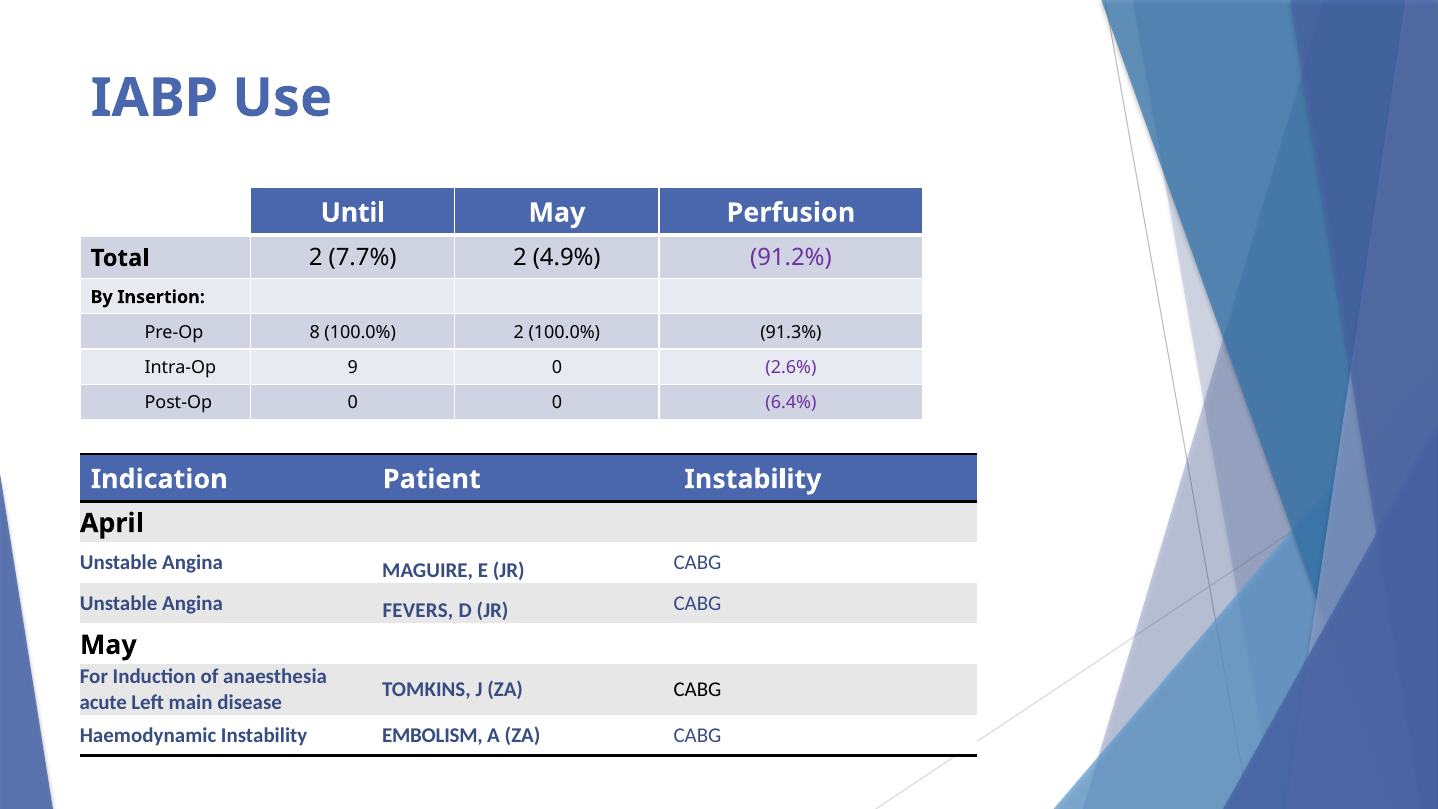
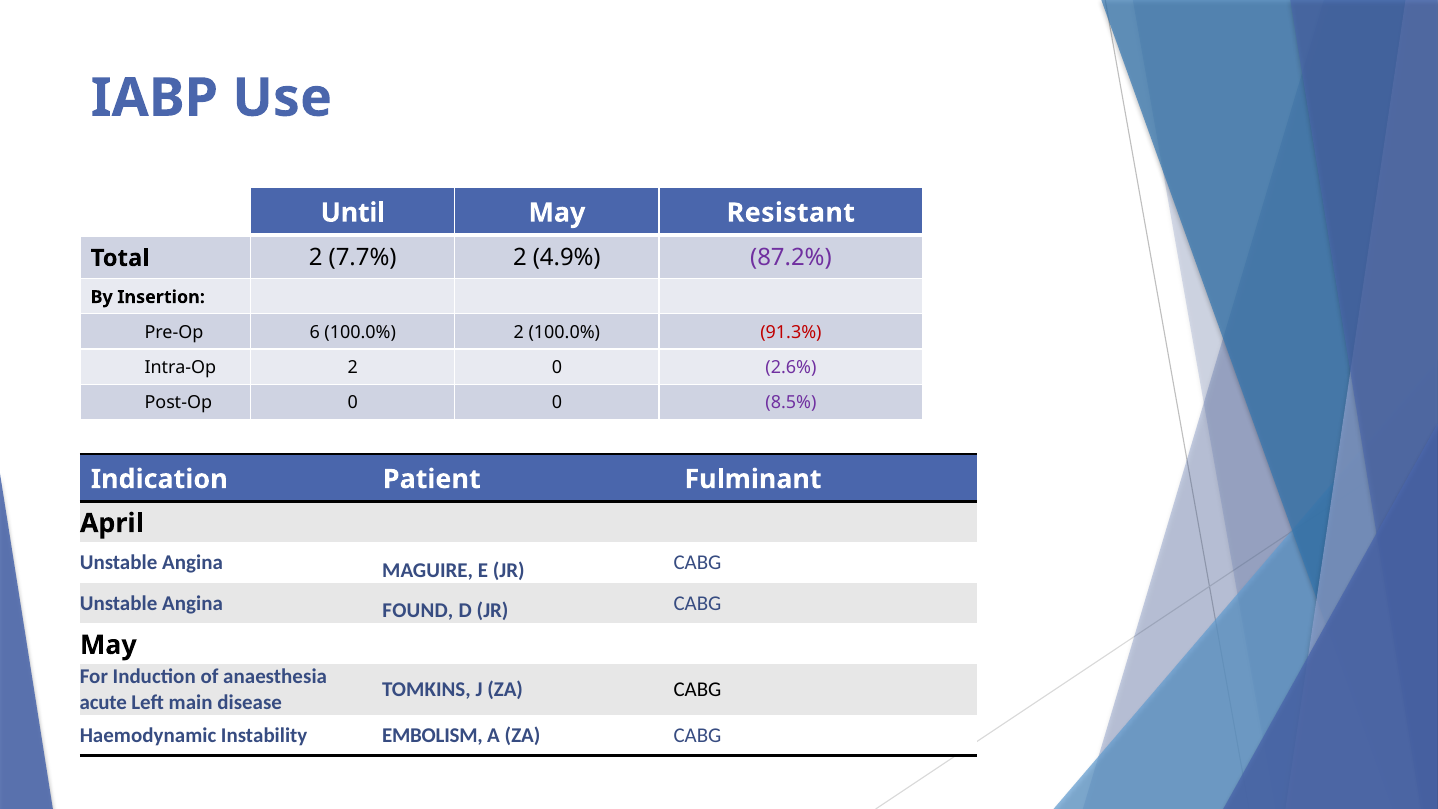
Perfusion: Perfusion -> Resistant (791, 213)
91.2%: 91.2% -> 87.2% (791, 258)
8: 8 -> 6 (315, 332)
91.3% colour: black -> red (791, 332)
Intra-Op 9: 9 -> 2 (353, 368)
6.4%: 6.4% -> 8.5% (791, 403)
Patient Instability: Instability -> Fulminant (753, 479)
FEVERS: FEVERS -> FOUND (418, 611)
